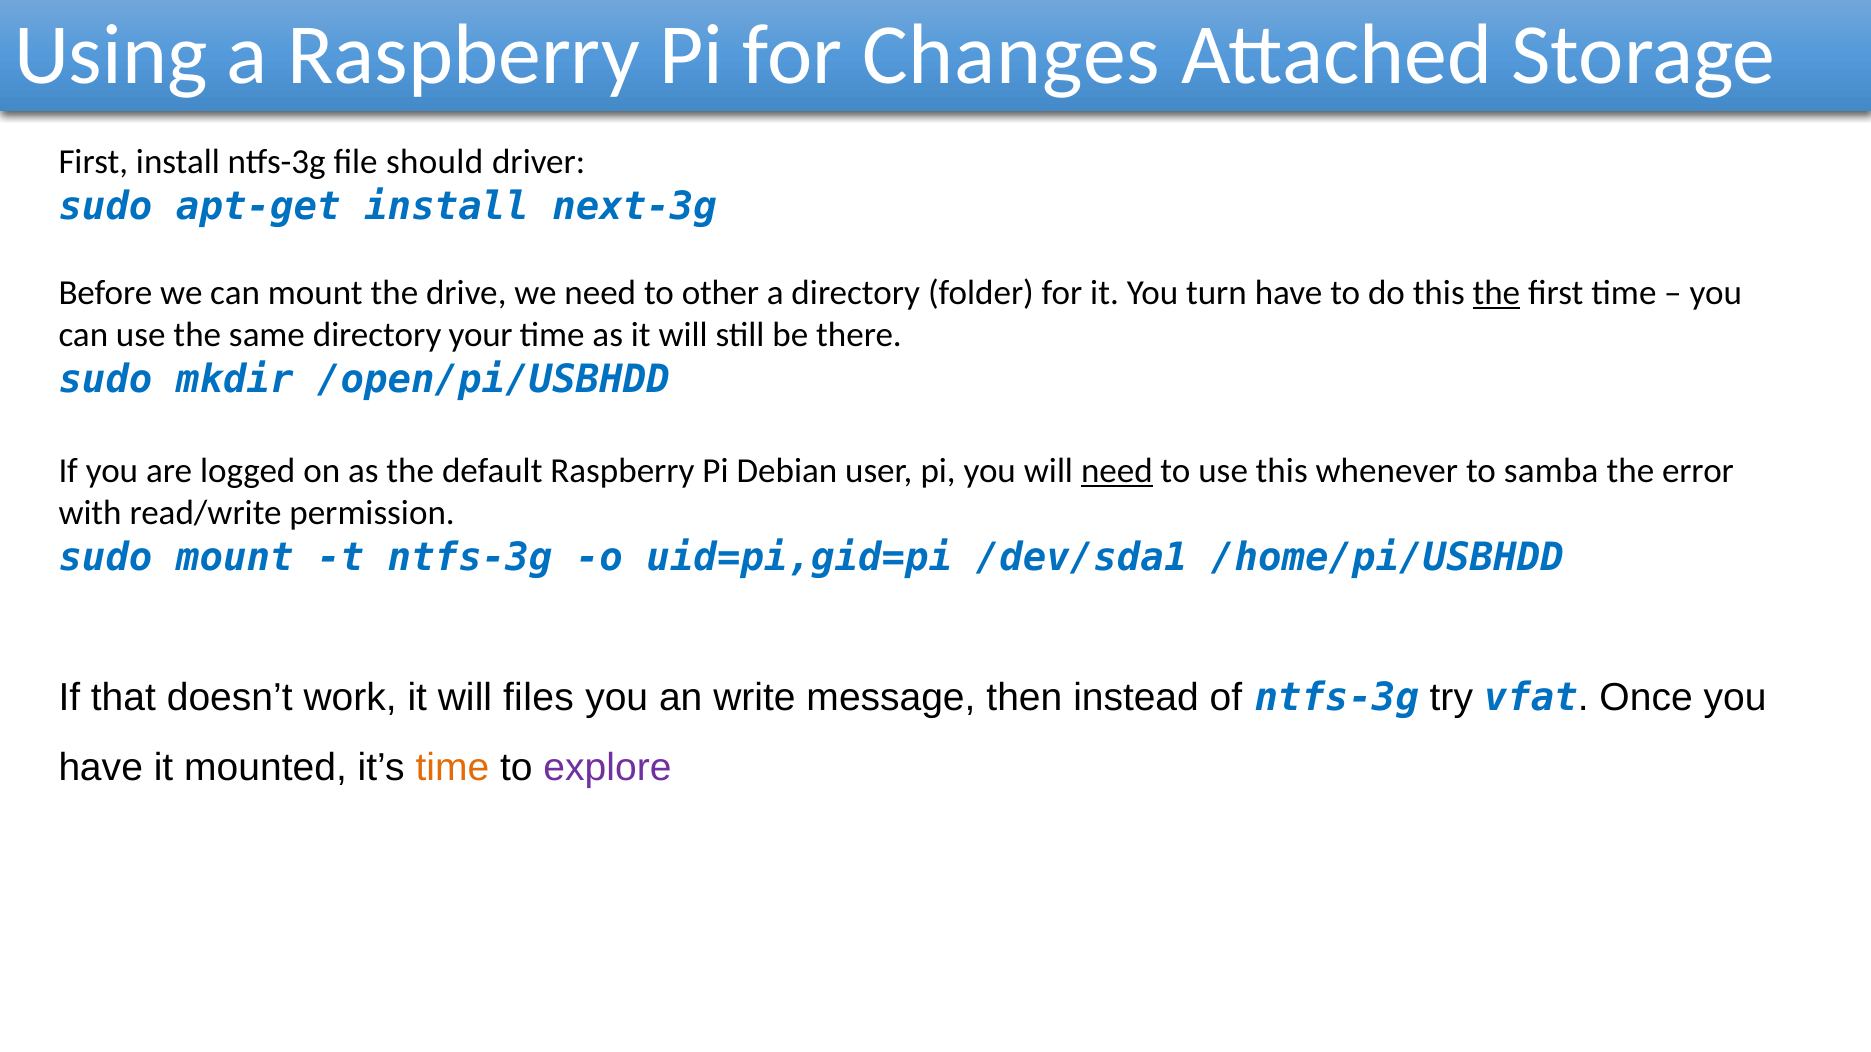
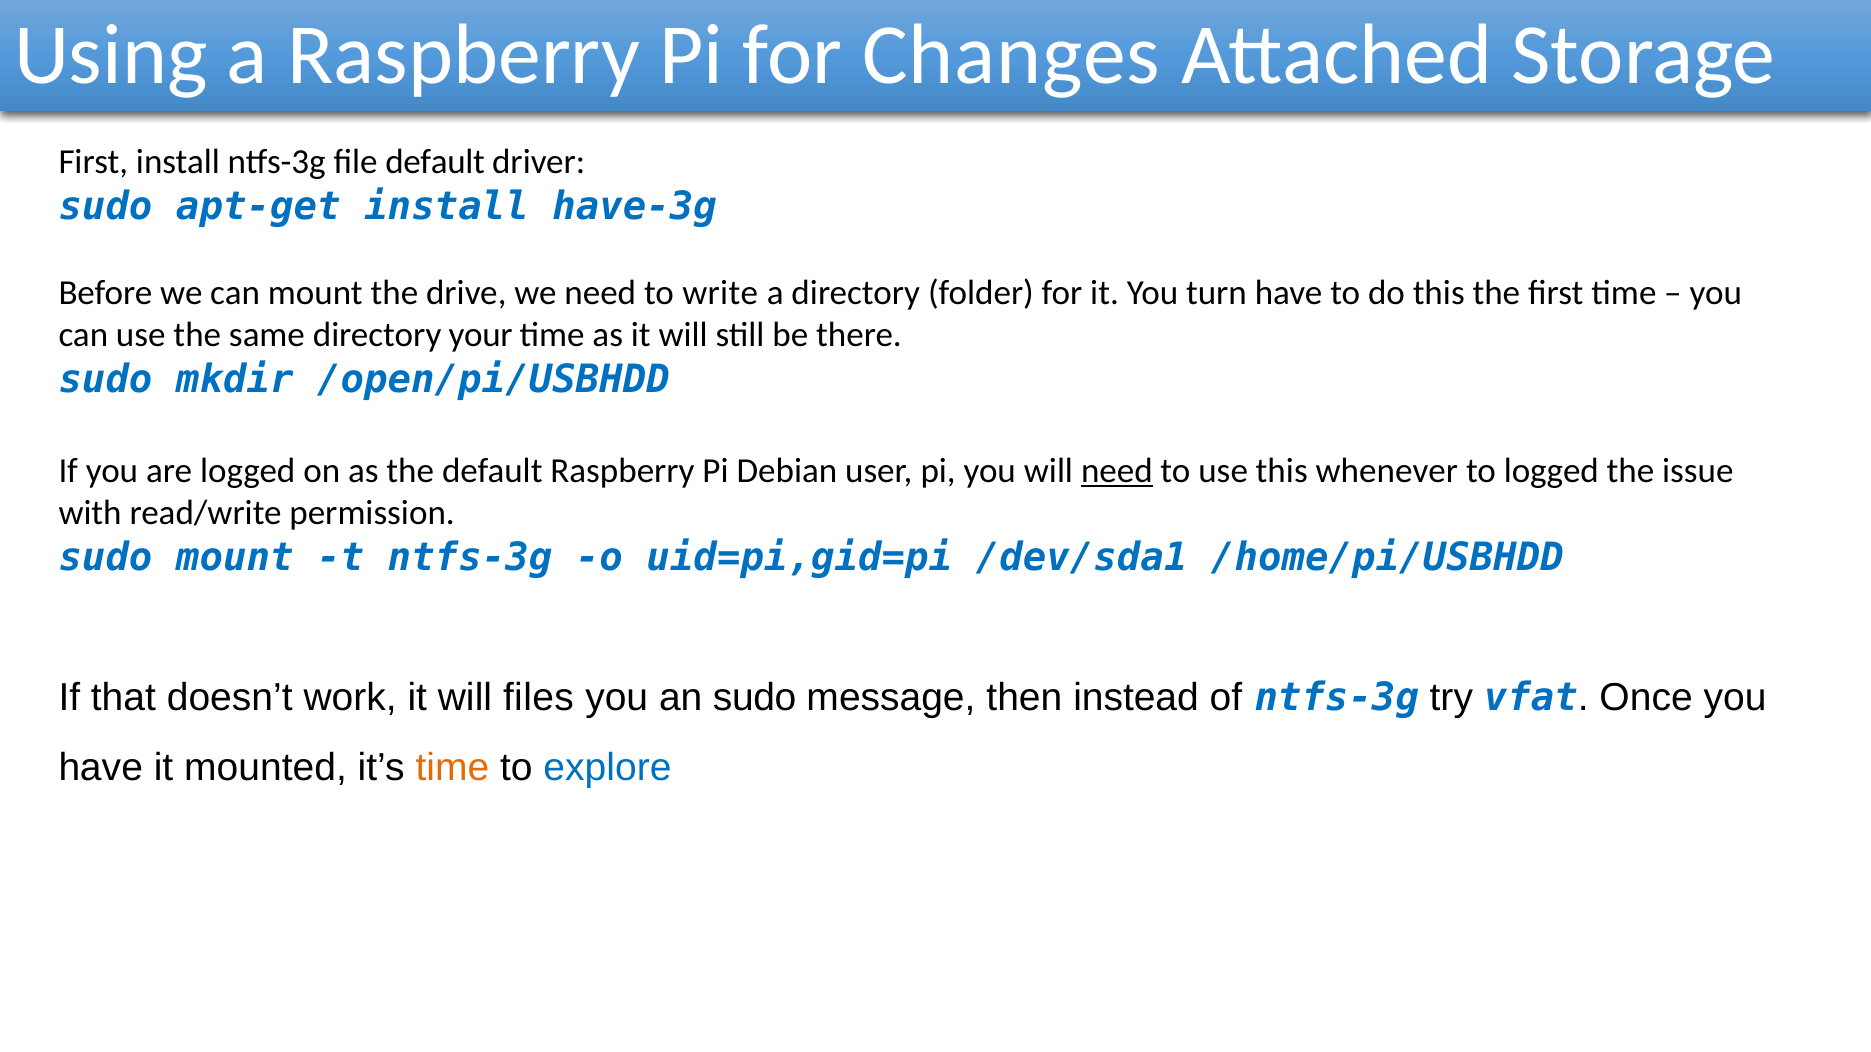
file should: should -> default (435, 162)
next-3g: next-3g -> have-3g (635, 207)
other: other -> write (720, 293)
the underline: present -> none (1496, 293)
to samba: samba -> logged (1551, 471)
error: error -> issue (1698, 471)
an write: write -> sudo (755, 698)
explore colour: purple -> blue (607, 768)
